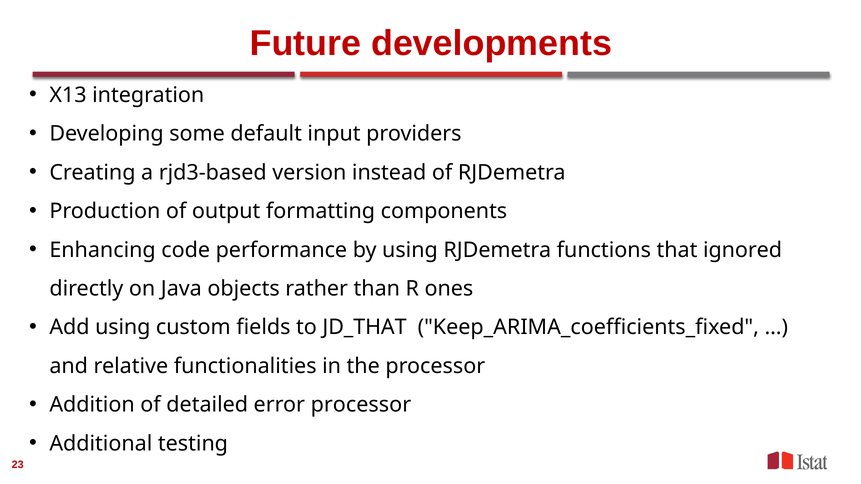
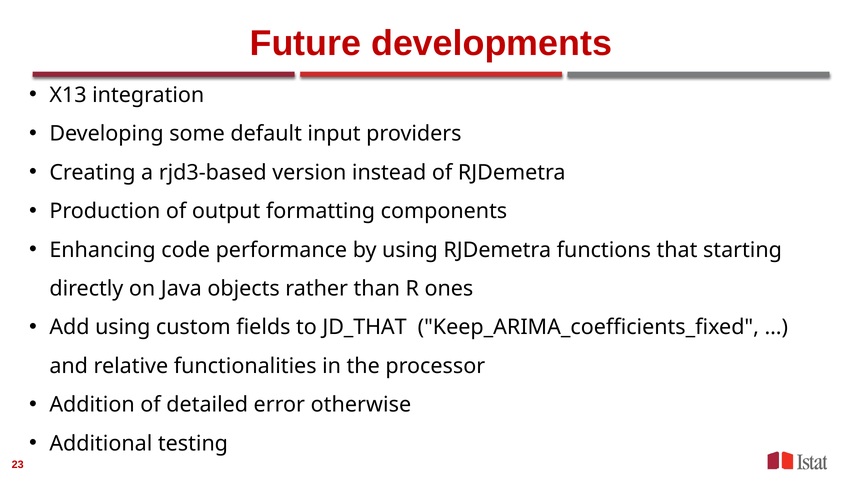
ignored: ignored -> starting (743, 250)
error processor: processor -> otherwise (361, 405)
